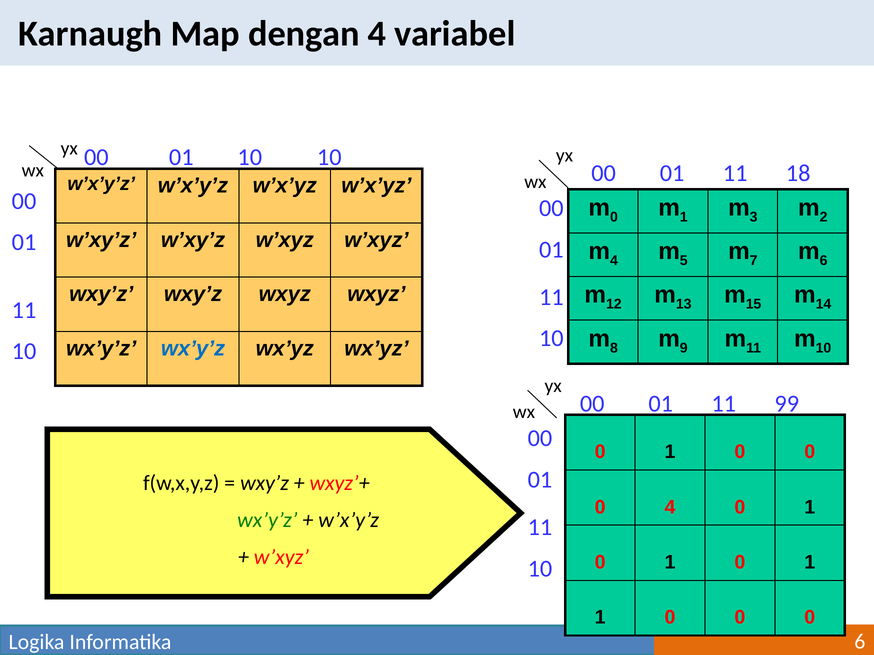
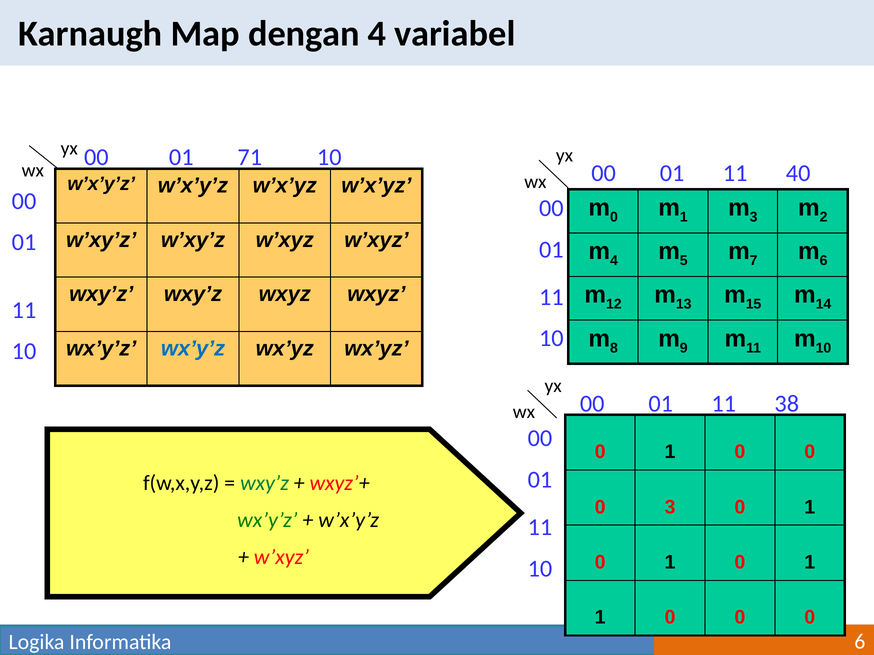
01 10: 10 -> 71 (250, 157)
18: 18 -> 40 (798, 174)
99: 99 -> 38 (787, 404)
wxy’z colour: black -> green (265, 483)
0 4: 4 -> 3 (670, 507)
